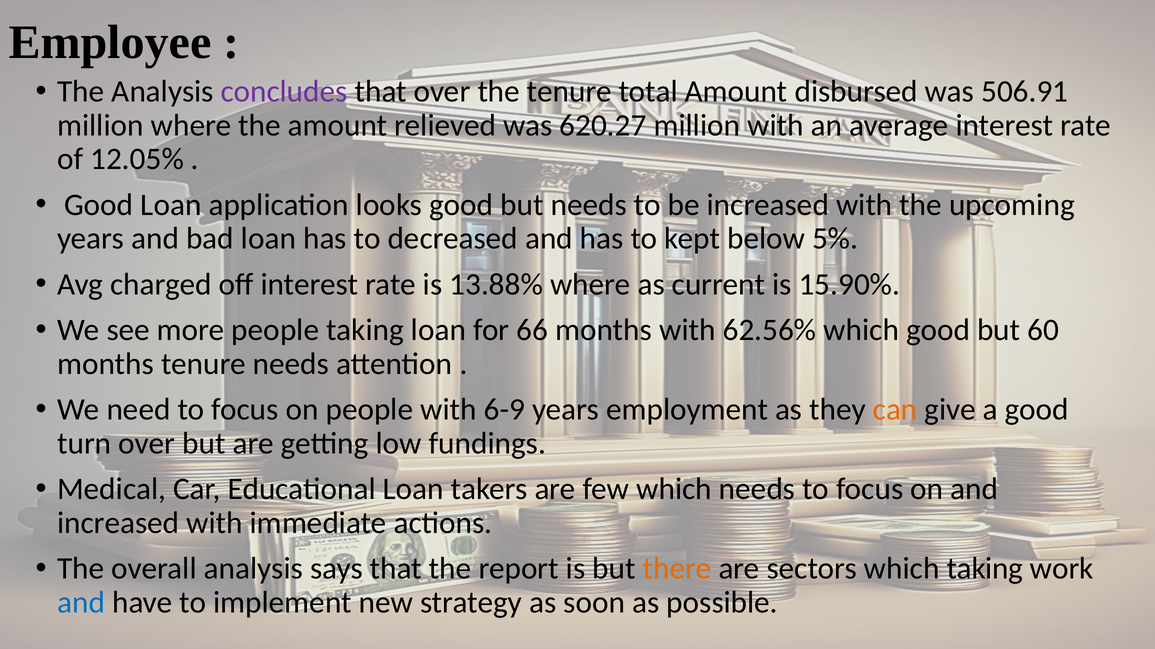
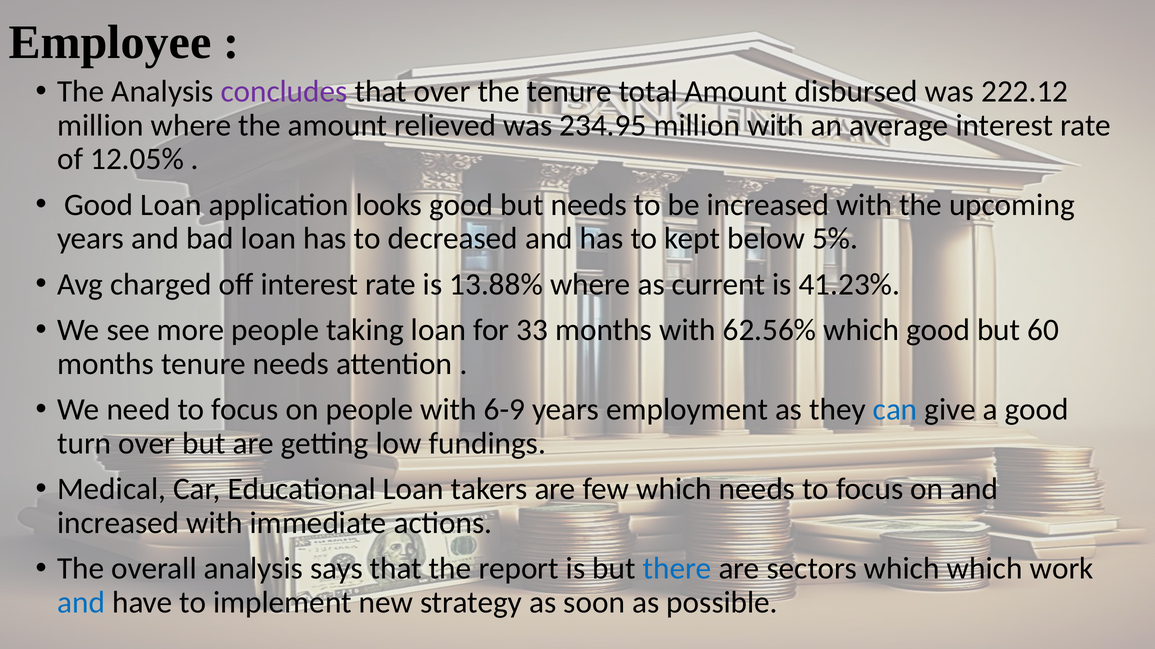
506.91: 506.91 -> 222.12 (1025, 92)
620.27: 620.27 -> 234.95 (603, 125)
15.90%: 15.90% -> 41.23% (849, 285)
66: 66 -> 33 (532, 330)
can colour: orange -> blue (895, 410)
there colour: orange -> blue (677, 569)
which taking: taking -> which (985, 569)
